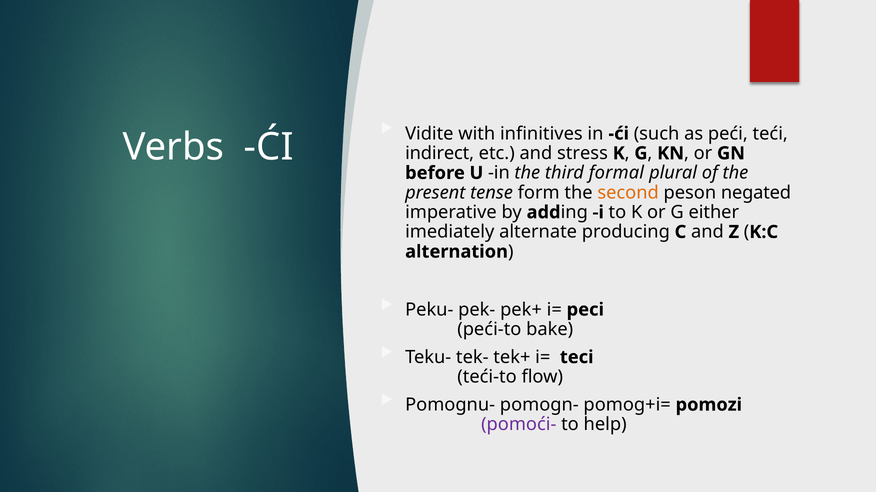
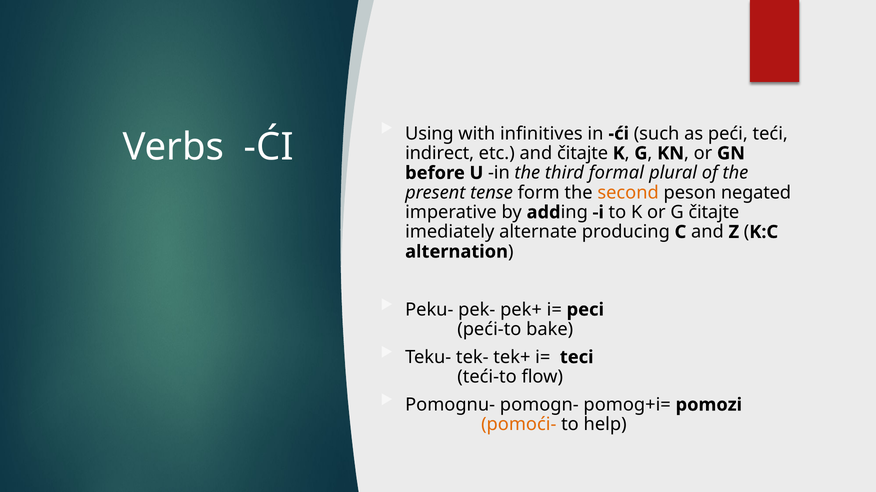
Vidite: Vidite -> Using (429, 134)
and stress: stress -> čitajte (583, 153)
G either: either -> čitajte (714, 213)
pomoći- colour: purple -> orange (519, 425)
